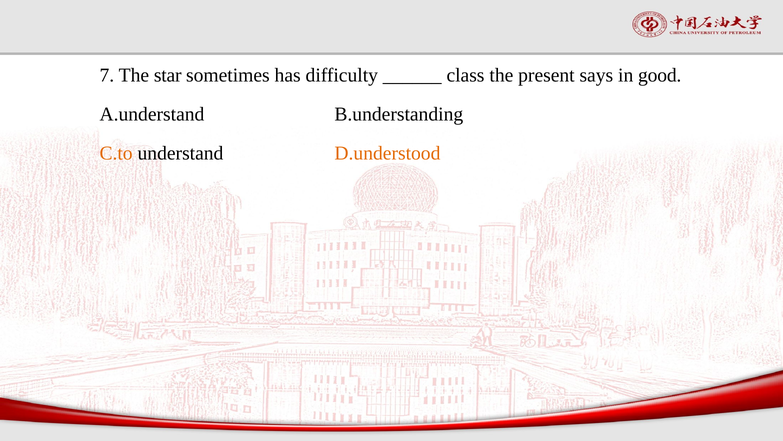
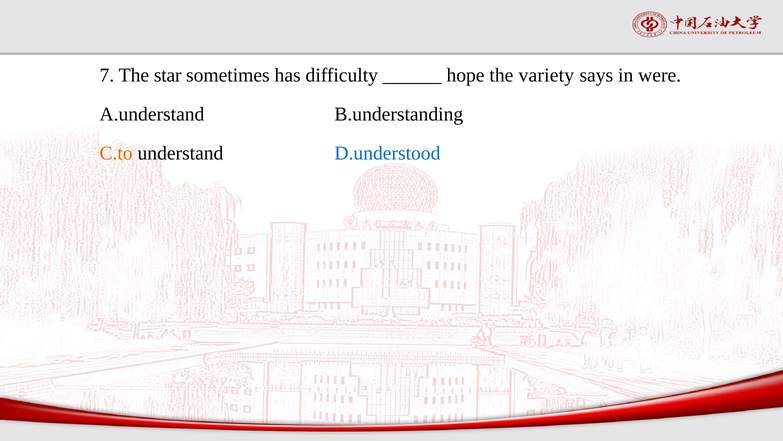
class: class -> hope (466, 75)
present: present -> variety (546, 75)
good: good -> were (660, 75)
D.understood colour: orange -> blue (387, 153)
